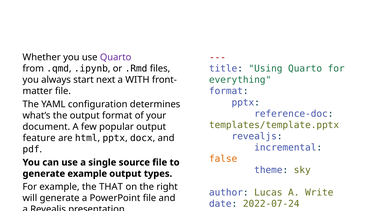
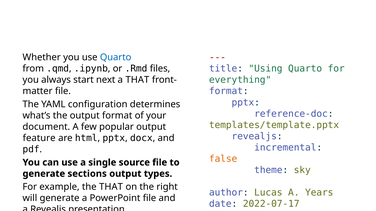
Quarto colour: purple -> blue (116, 58)
a WITH: WITH -> THAT (137, 80)
generate example: example -> sections (87, 174)
Write: Write -> Years (319, 193)
2022-07-24: 2022-07-24 -> 2022-07-17 (271, 204)
